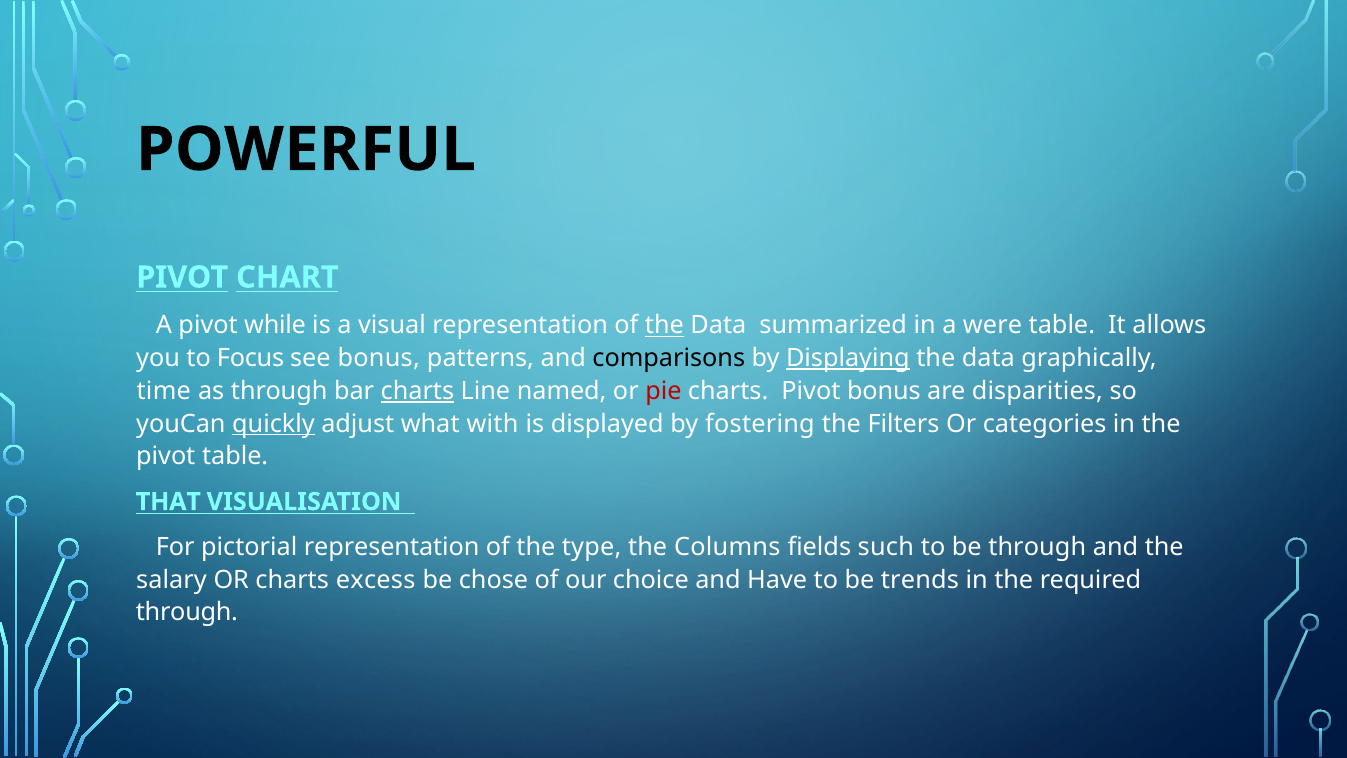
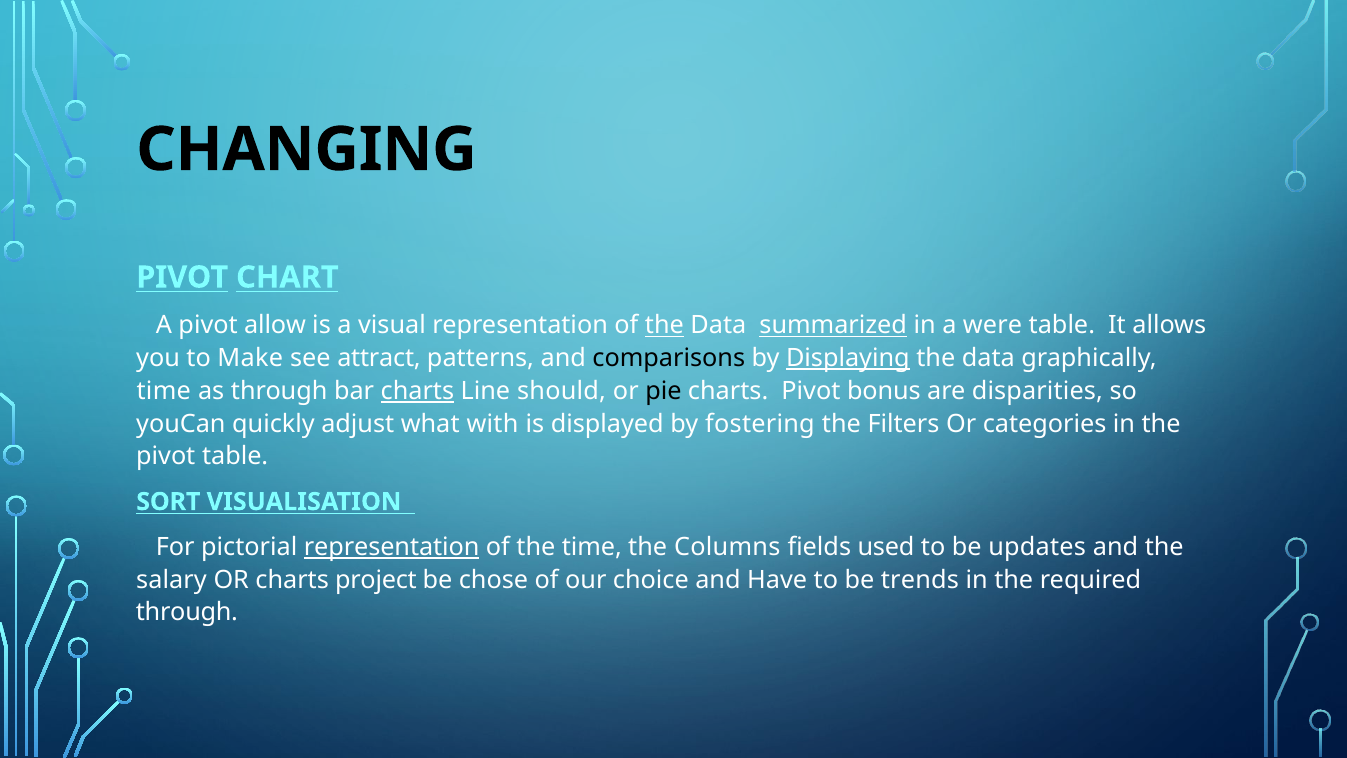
POWERFUL: POWERFUL -> CHANGING (306, 150)
while: while -> allow (275, 325)
summarized underline: none -> present (833, 325)
Focus: Focus -> Make (250, 358)
see bonus: bonus -> attract (379, 358)
named: named -> should (562, 391)
pie colour: red -> black (663, 391)
quickly underline: present -> none (273, 424)
THAT: THAT -> SORT (168, 502)
representation underline: none -> present (392, 547)
the type: type -> time (592, 547)
such: such -> used (886, 547)
be through: through -> updates (1037, 547)
excess: excess -> project (376, 580)
